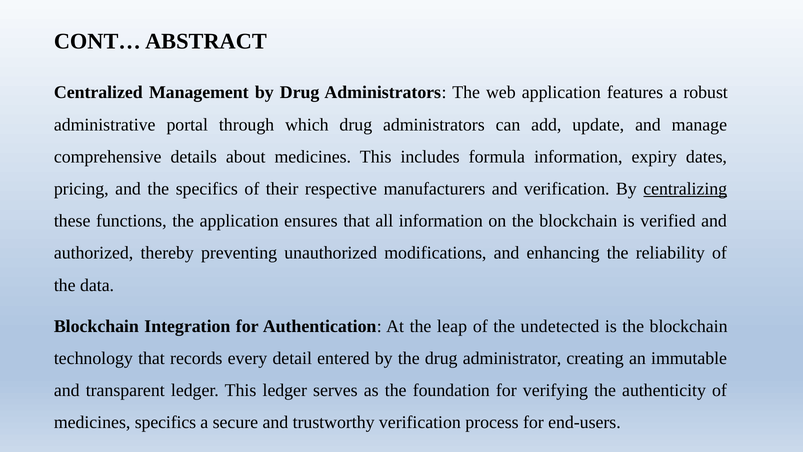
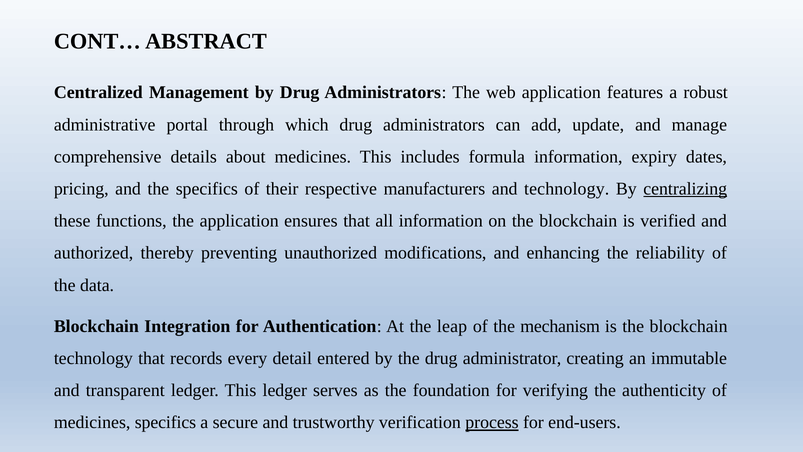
and verification: verification -> technology (567, 189)
undetected: undetected -> mechanism (560, 326)
process underline: none -> present (492, 422)
